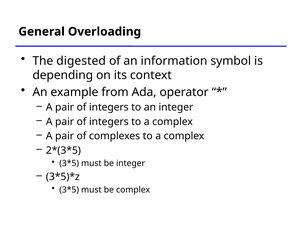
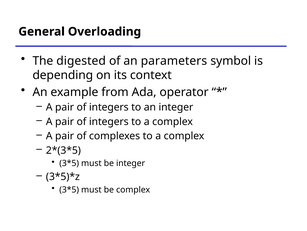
information: information -> parameters (174, 61)
